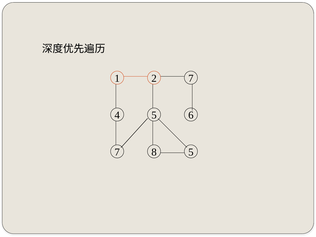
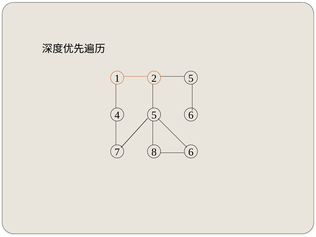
2 7: 7 -> 5 (191, 78)
8 5: 5 -> 6 (191, 152)
